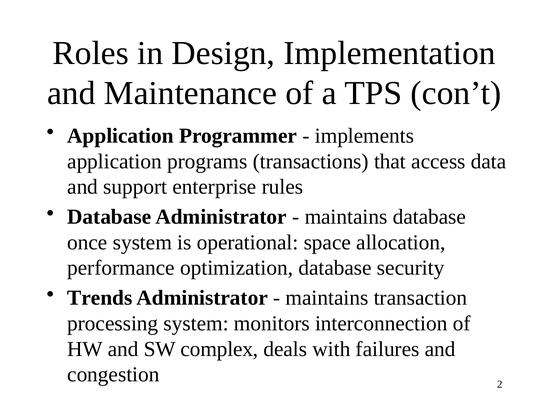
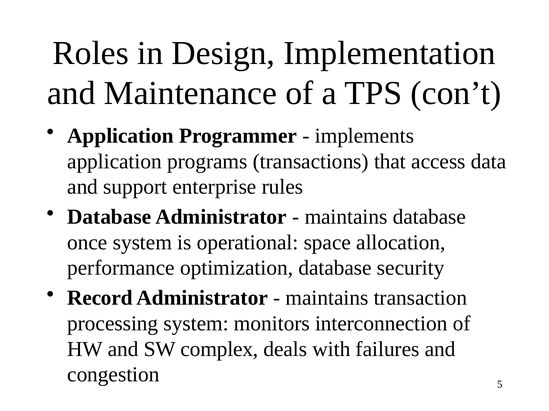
Trends: Trends -> Record (100, 298)
2: 2 -> 5 (500, 385)
